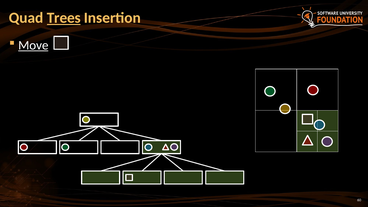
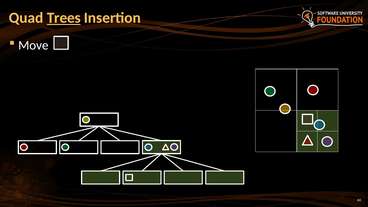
Move underline: present -> none (33, 45)
